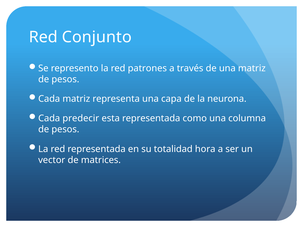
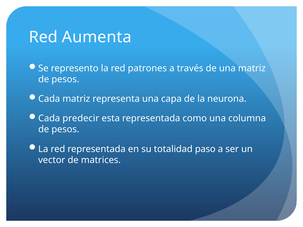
Conjunto: Conjunto -> Aumenta (97, 37)
hora: hora -> paso (205, 149)
